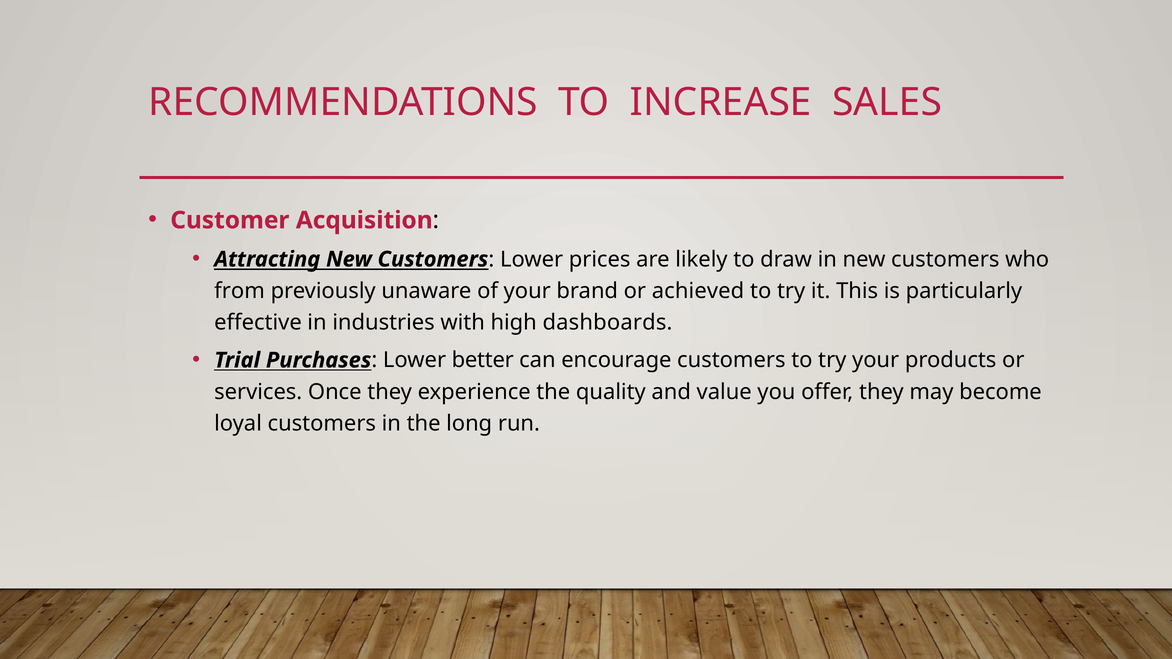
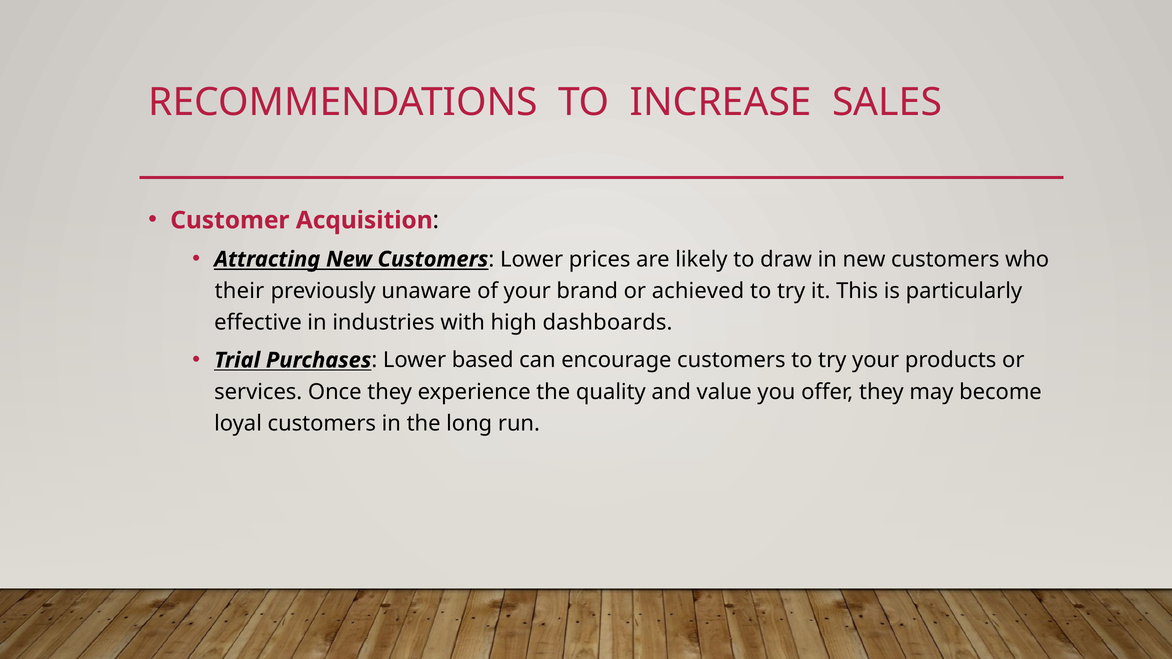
from: from -> their (239, 291)
better: better -> based (483, 360)
